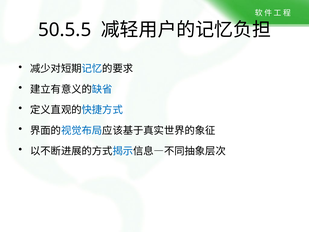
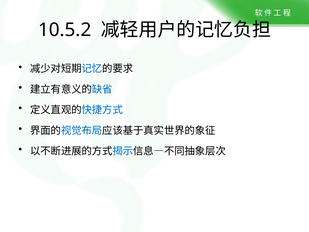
50.5.5: 50.5.5 -> 10.5.2 (65, 30)
